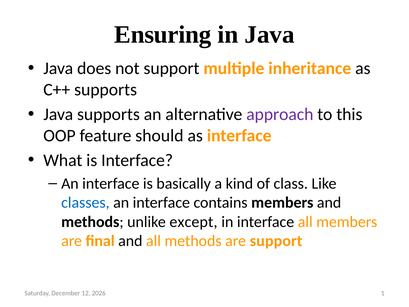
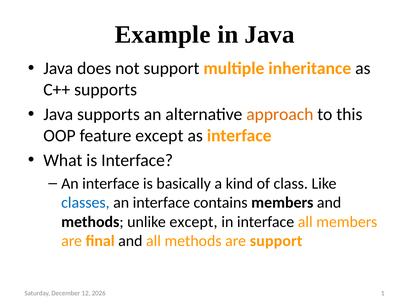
Ensuring: Ensuring -> Example (163, 35)
approach colour: purple -> orange (280, 114)
feature should: should -> except (159, 135)
